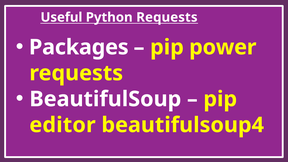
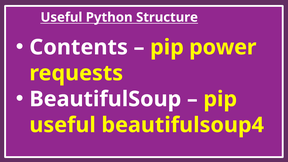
Python Requests: Requests -> Structure (167, 17)
Packages: Packages -> Contents (79, 47)
editor: editor -> useful (63, 125)
